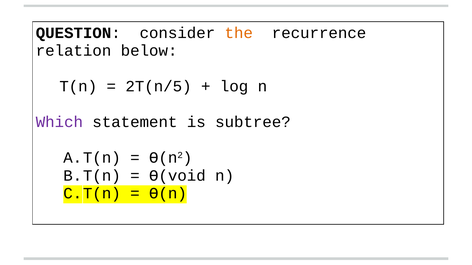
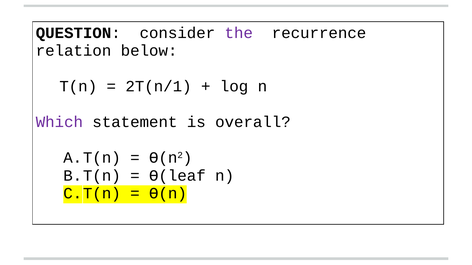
the colour: orange -> purple (239, 33)
2T(n/5: 2T(n/5 -> 2T(n/1 (159, 87)
subtree: subtree -> overall (253, 122)
ϴ(void: ϴ(void -> ϴ(leaf (177, 176)
